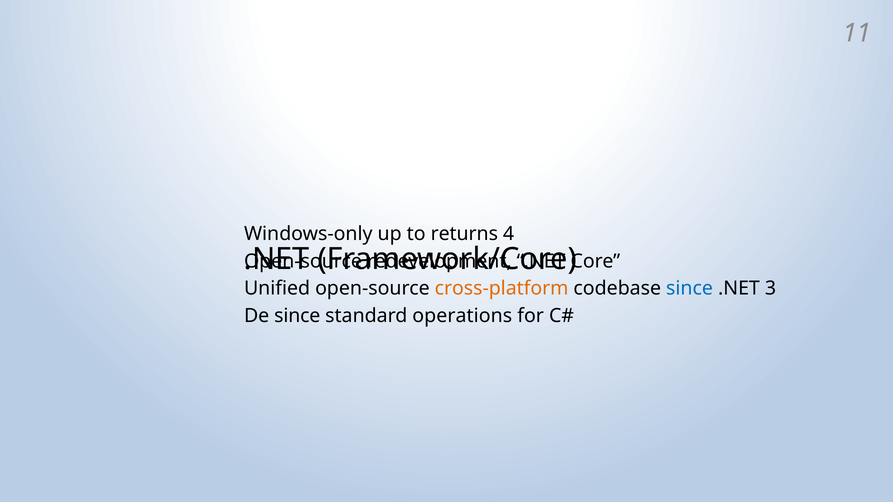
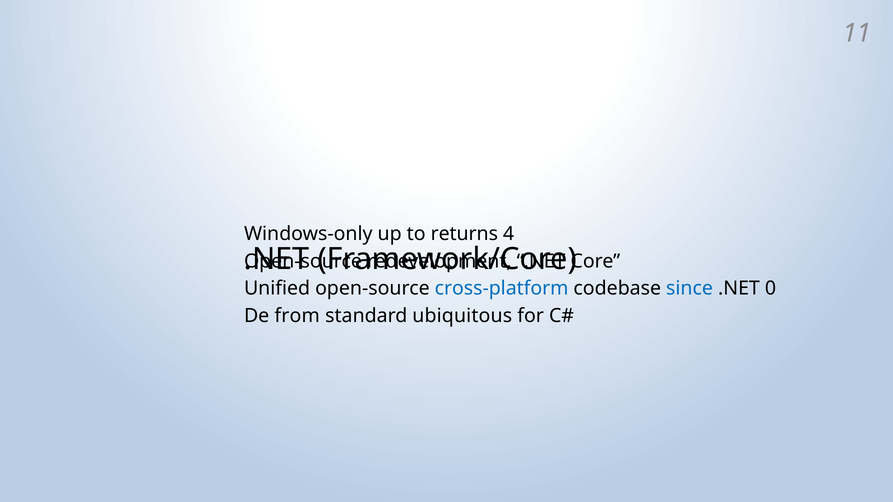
cross-platform colour: orange -> blue (502, 289)
3: 3 -> 0 (771, 289)
De since: since -> from (297, 316)
operations: operations -> ubiquitous (462, 316)
